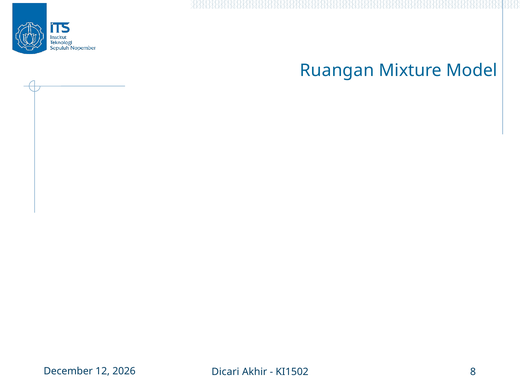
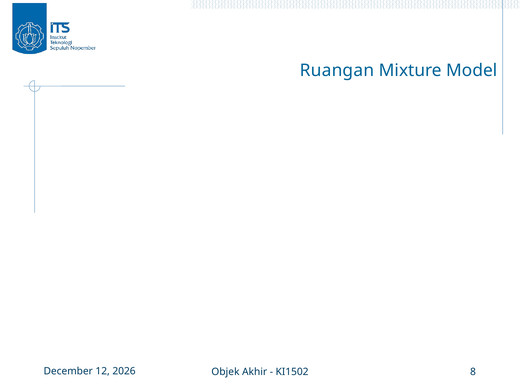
Dicari: Dicari -> Objek (225, 372)
